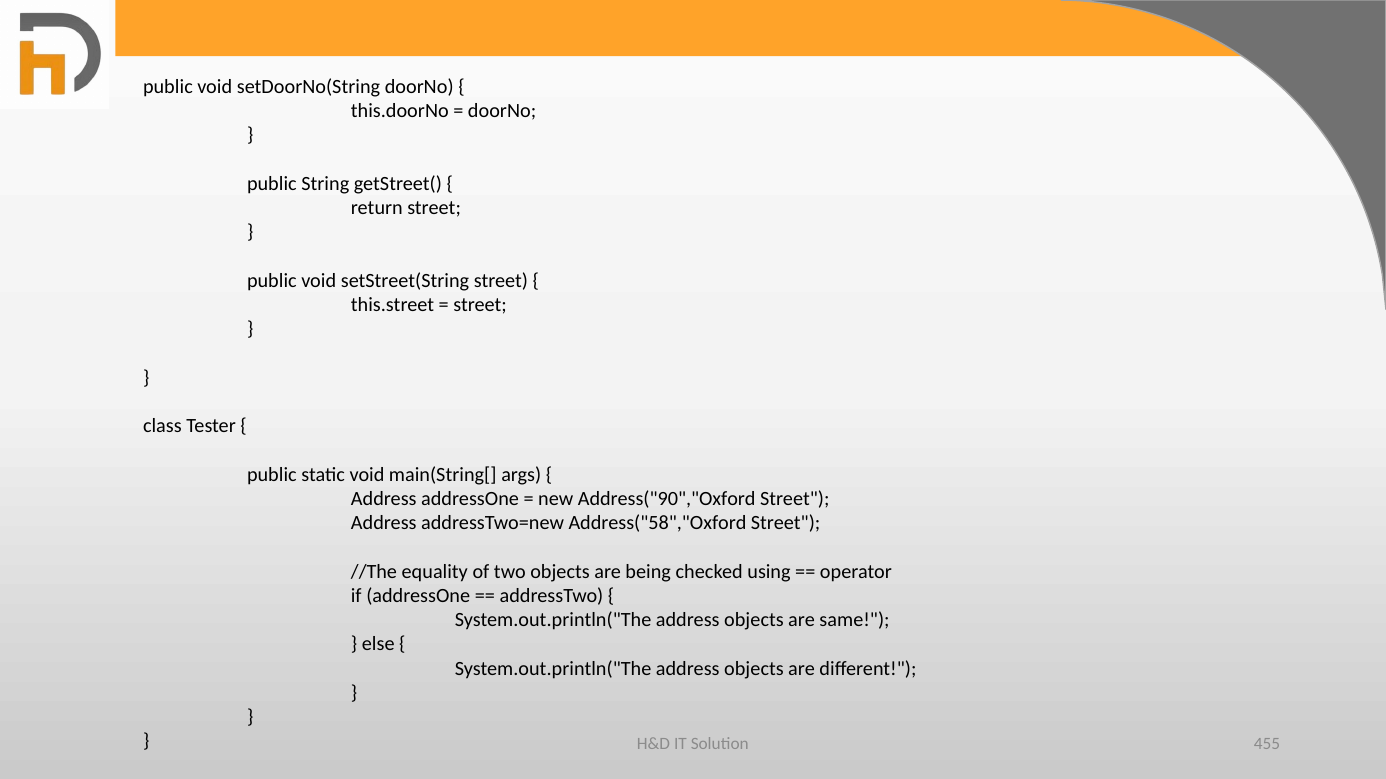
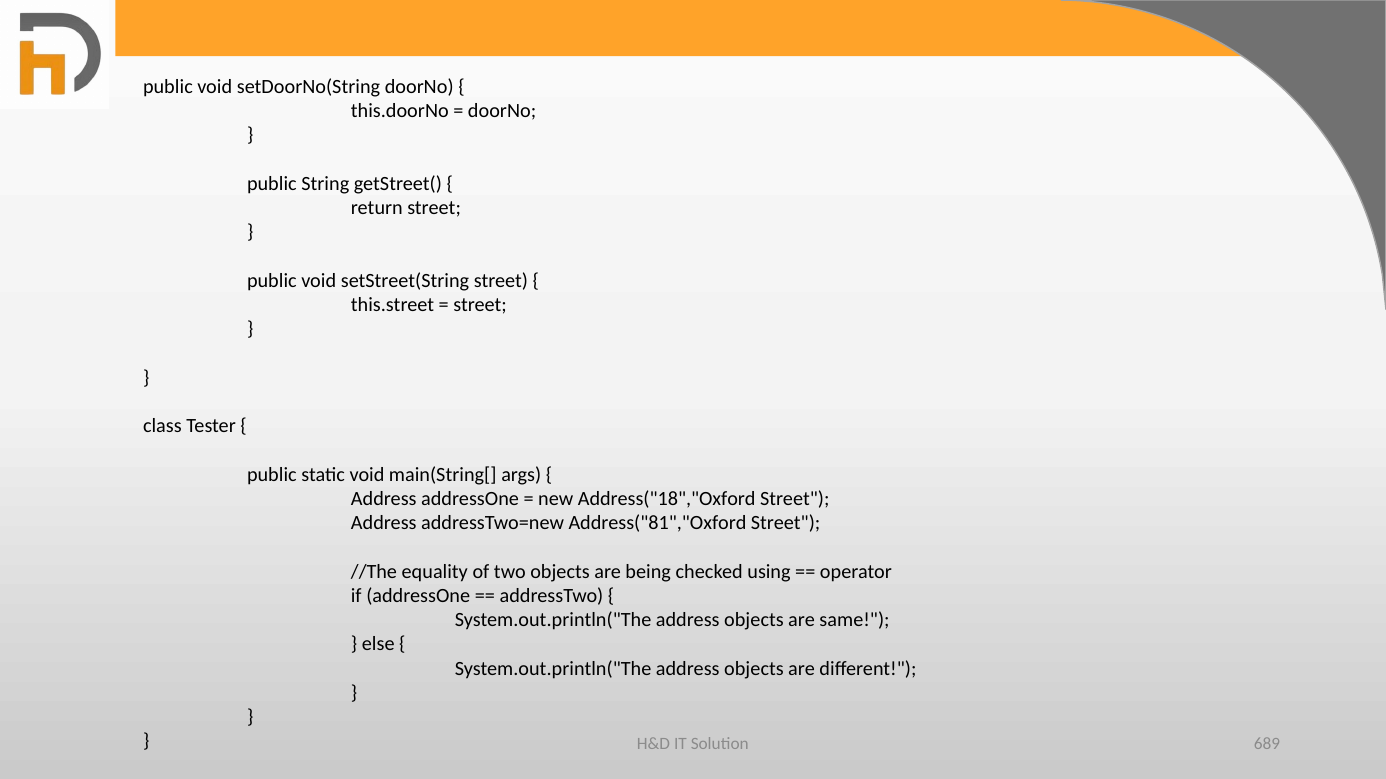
Address("90","Oxford: Address("90","Oxford -> Address("18","Oxford (667, 499)
Address("58","Oxford: Address("58","Oxford -> Address("81","Oxford (657, 523)
455: 455 -> 689 (1267, 744)
